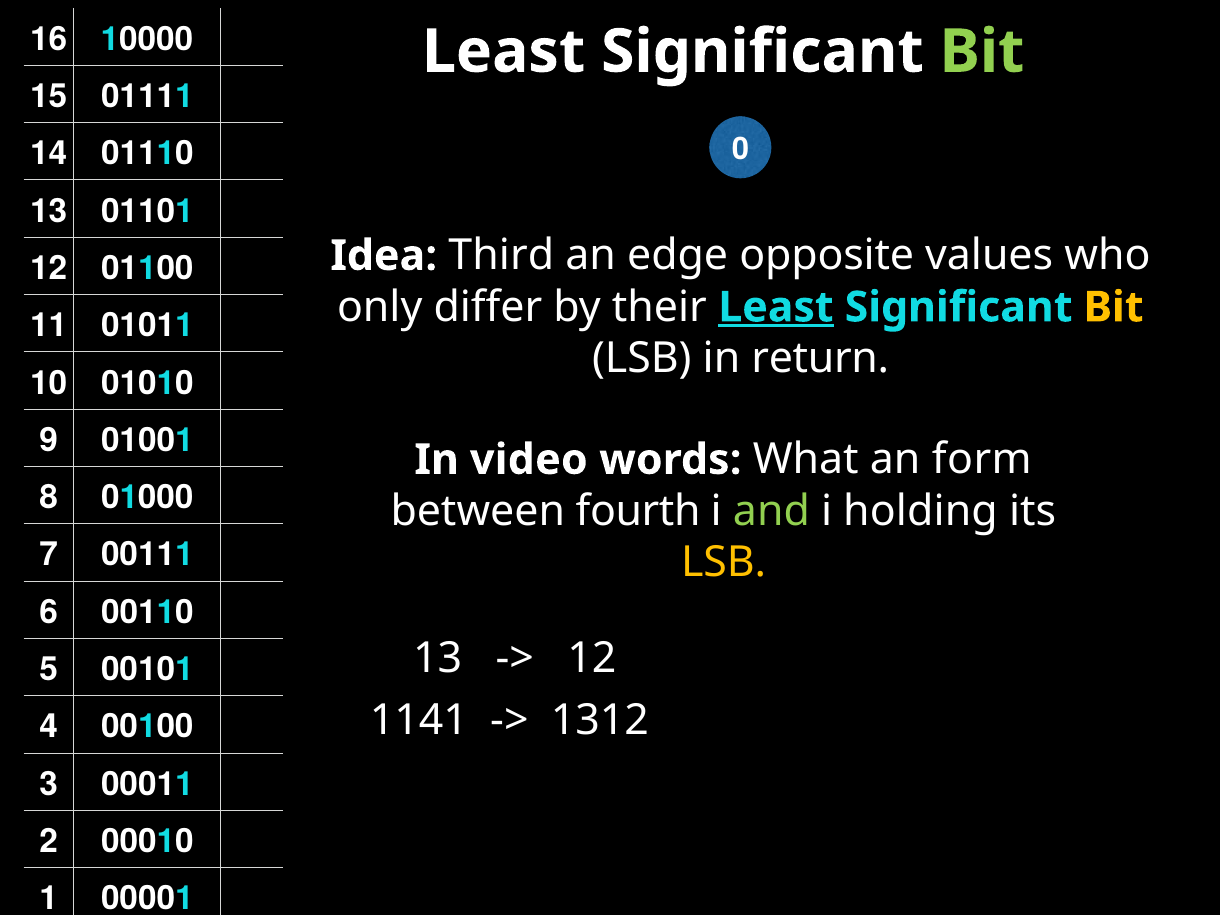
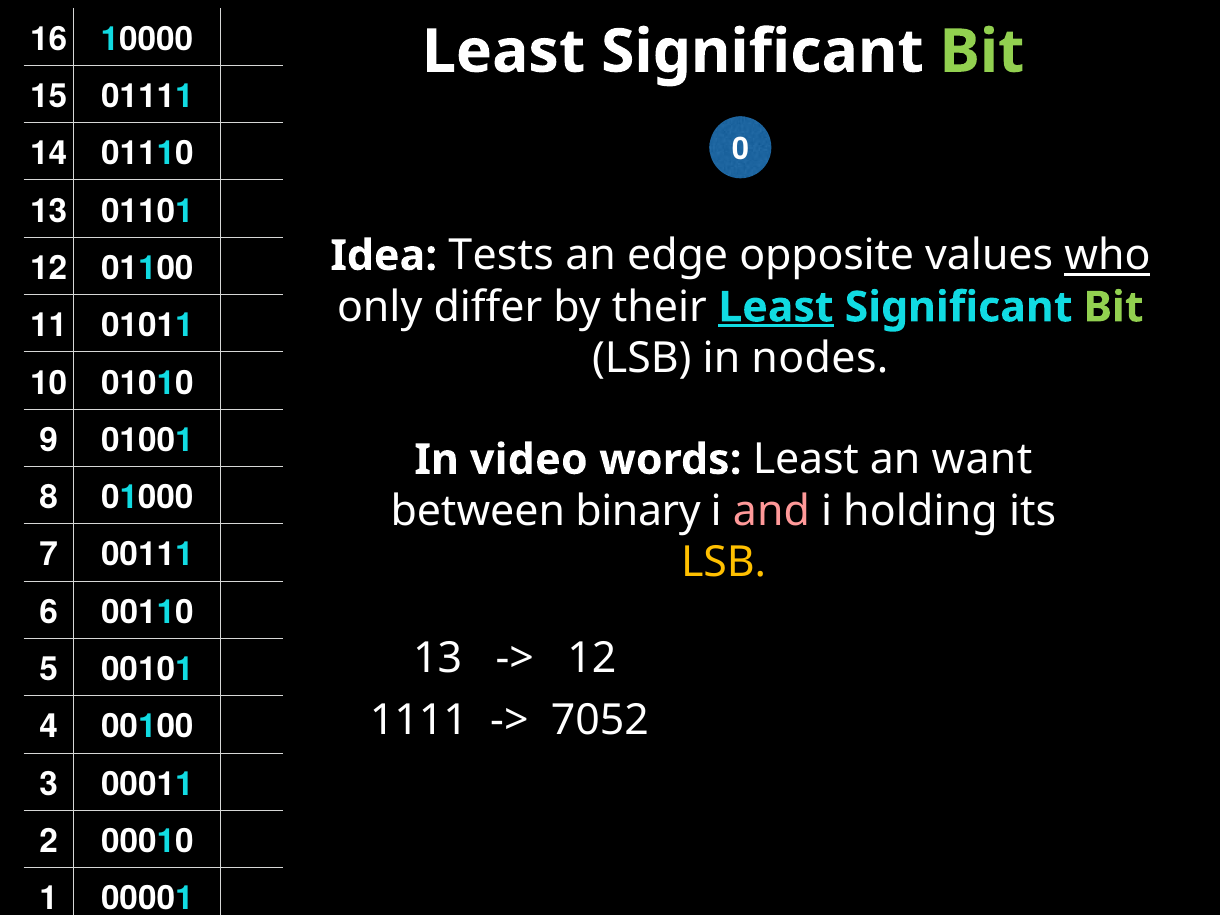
Third: Third -> Tests (501, 256)
who underline: none -> present (1107, 256)
Bit colour: yellow -> light green (1113, 307)
return: return -> nodes (820, 359)
words What: What -> Least (806, 460)
form: form -> want (982, 460)
fourth: fourth -> binary (638, 511)
and colour: light green -> pink (771, 511)
1141: 1141 -> 1111 (419, 721)
1312: 1312 -> 7052 (600, 721)
